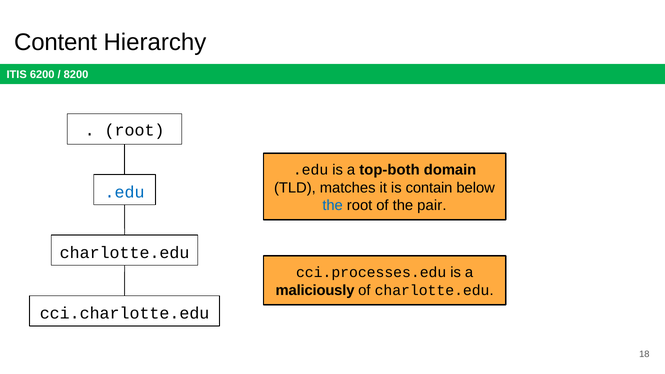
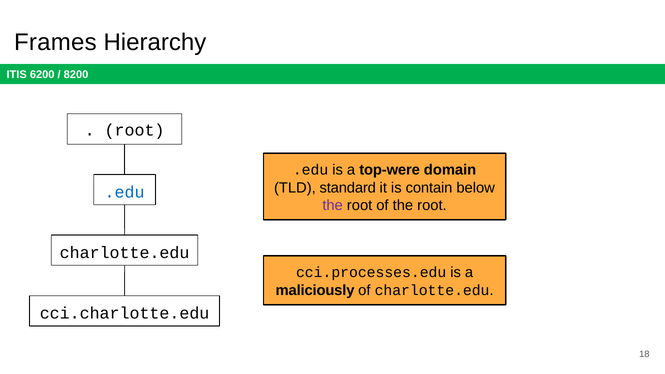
Content: Content -> Frames (55, 42)
top-both: top-both -> top-were (390, 170)
matches: matches -> standard (348, 188)
the colour: blue -> purple (333, 205)
of the pair: pair -> root (432, 205)
